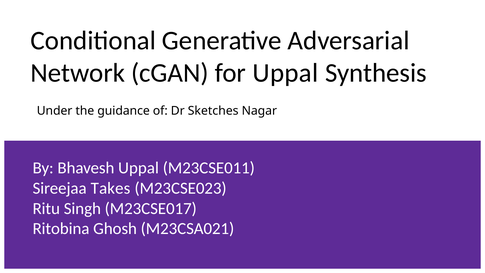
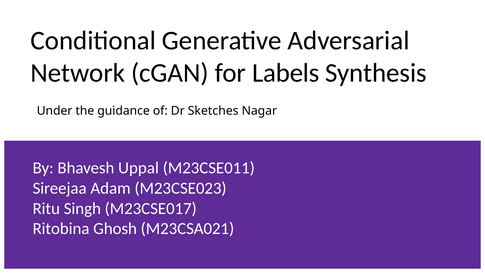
for Uppal: Uppal -> Labels (286, 73)
Takes: Takes -> Adam (111, 188)
